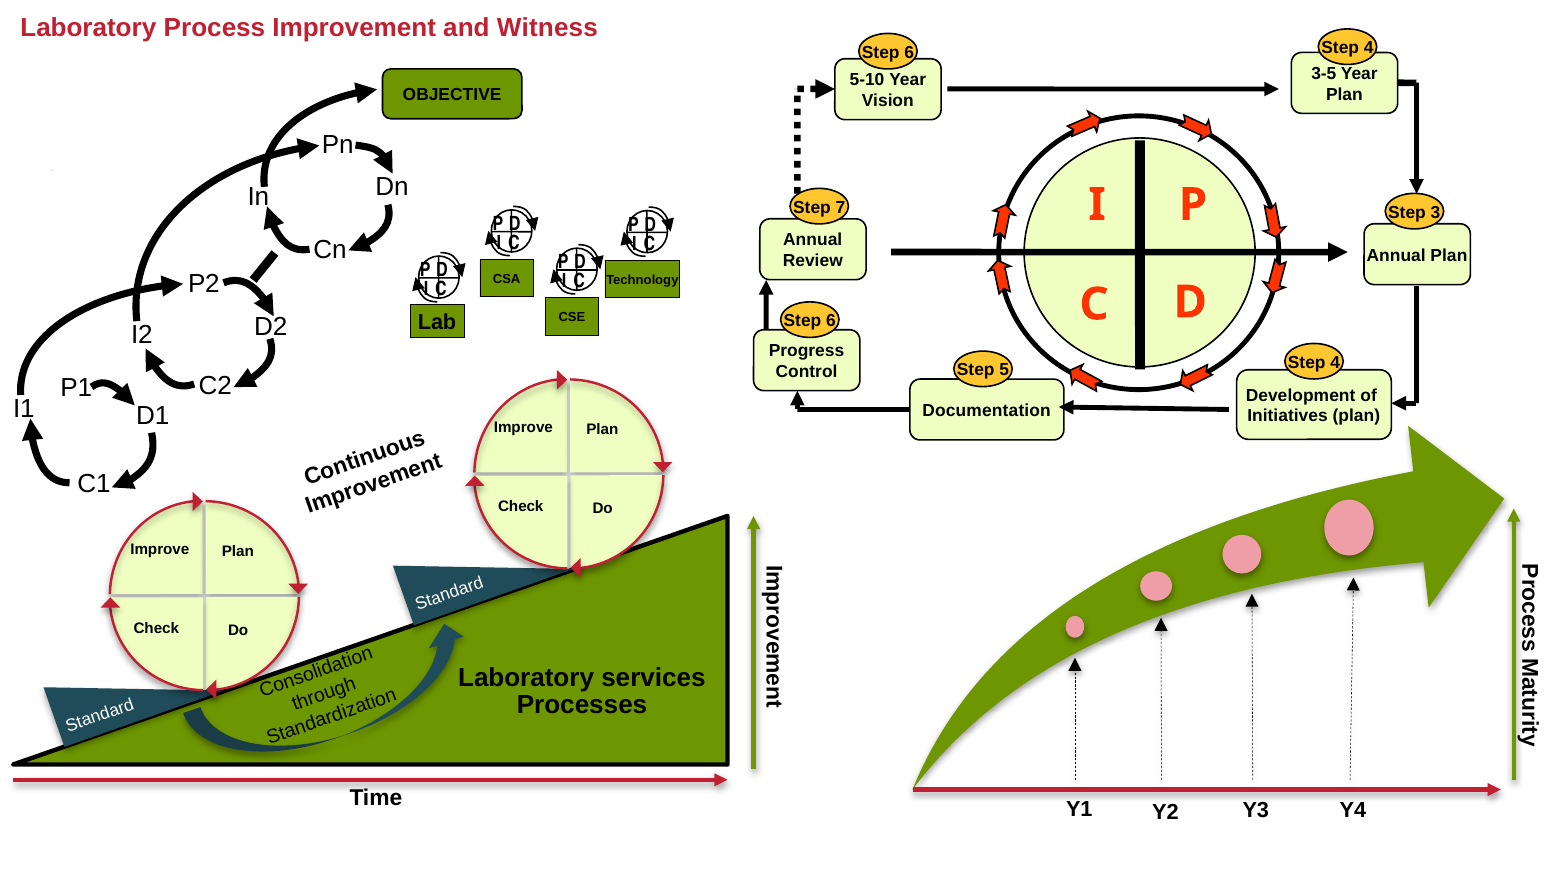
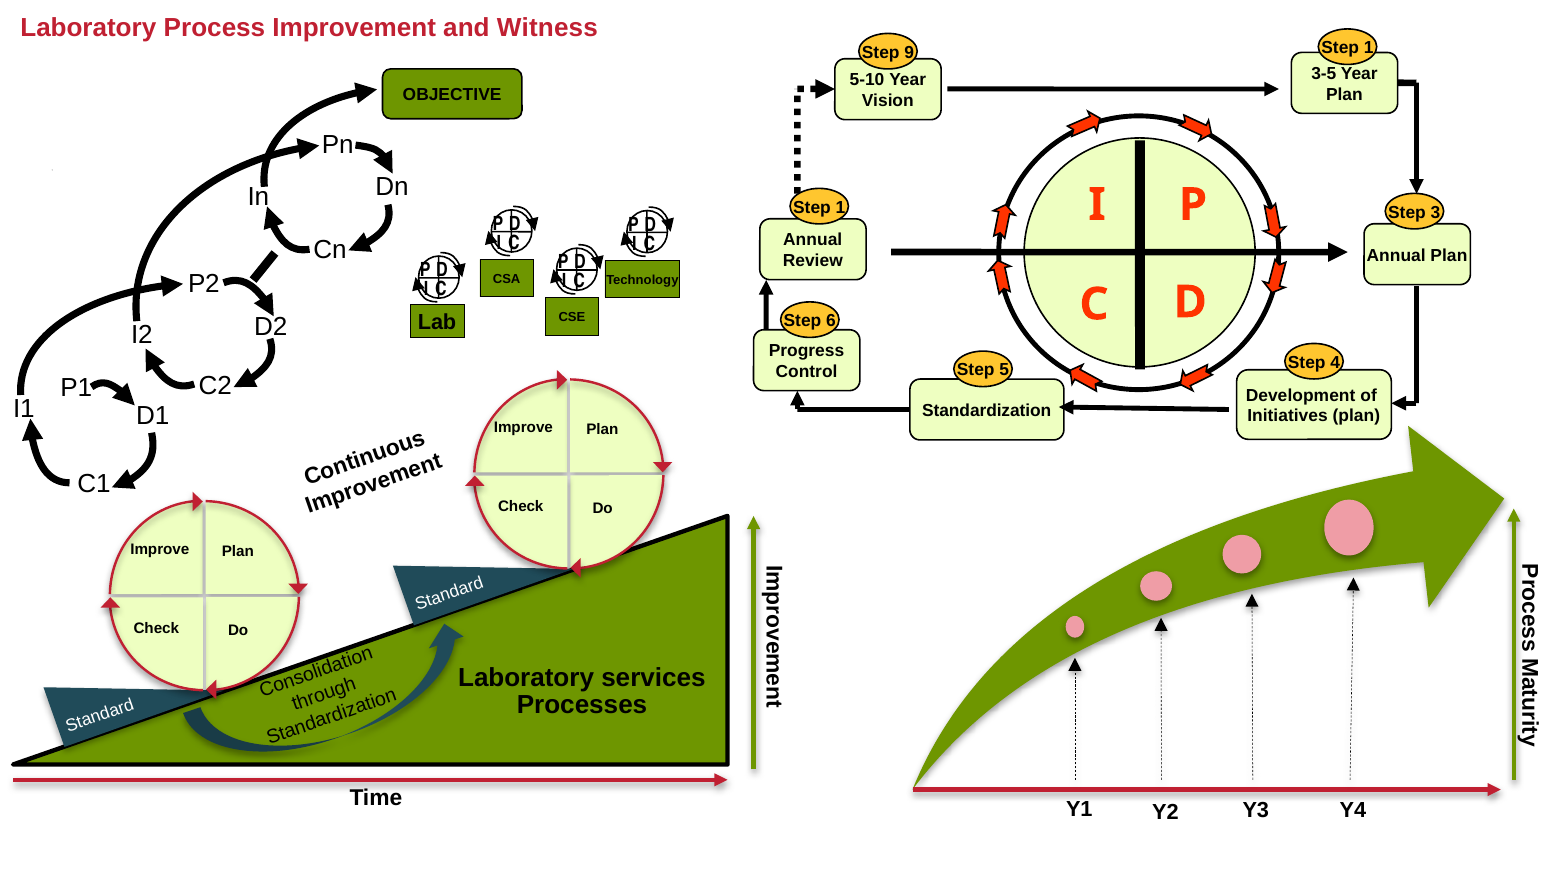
4: 4 -> 1 (1369, 48)
6: 6 -> 9 (909, 52)
7: 7 -> 1 (840, 207)
Documentation: Documentation -> Standardization (987, 411)
